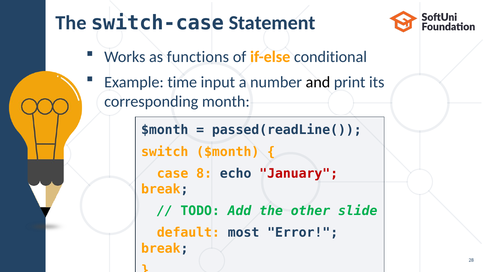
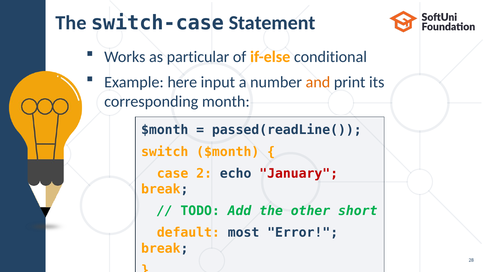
functions: functions -> particular (198, 57)
time: time -> here (182, 82)
and colour: black -> orange (318, 82)
8: 8 -> 2 (204, 173)
slide: slide -> short (358, 211)
